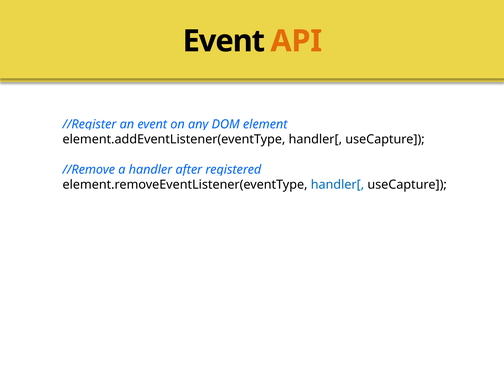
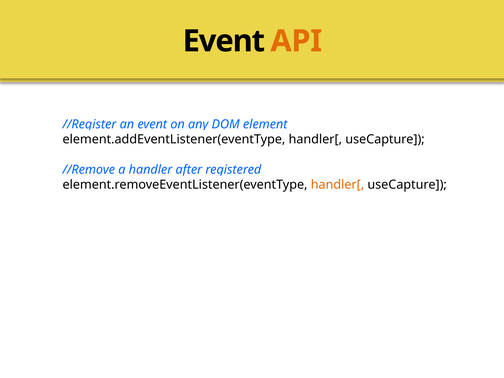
handler[ colour: blue -> orange (337, 185)
